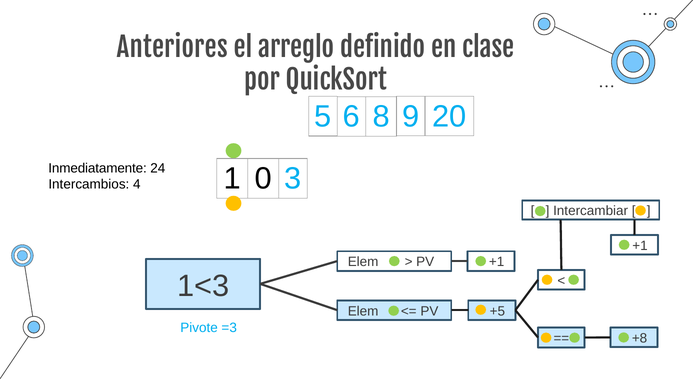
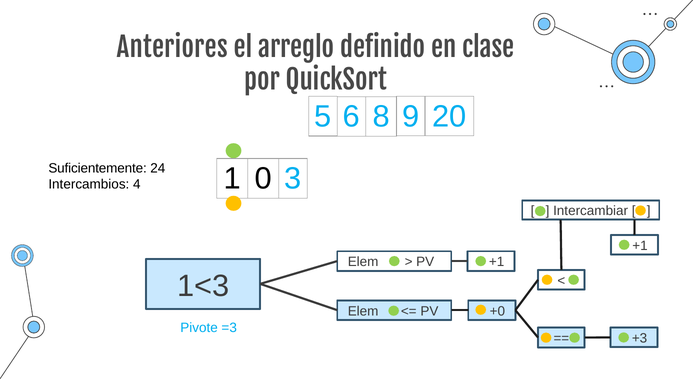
Inmediatamente: Inmediatamente -> Suficientemente (98, 168)
+5: +5 -> +0 (497, 311)
+8: +8 -> +3 (640, 338)
